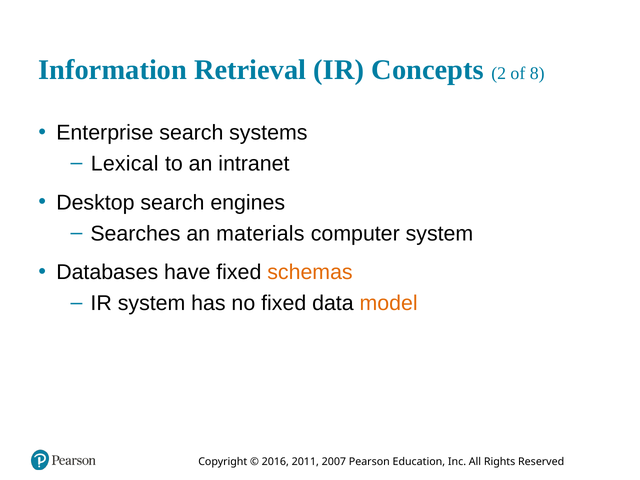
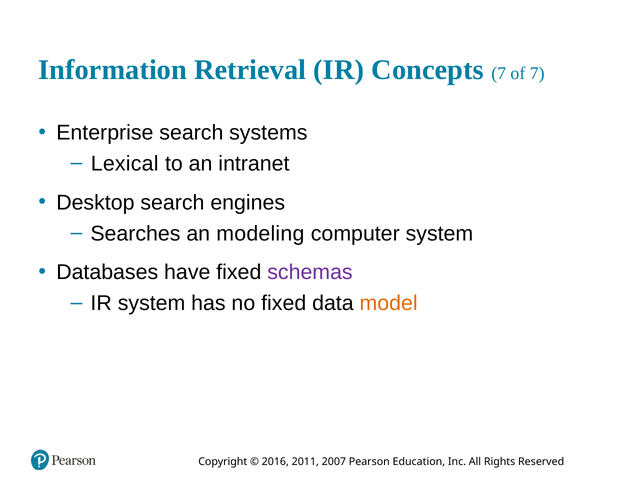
Concepts 2: 2 -> 7 (499, 74)
of 8: 8 -> 7 (537, 74)
materials: materials -> modeling (260, 234)
schemas colour: orange -> purple (310, 272)
